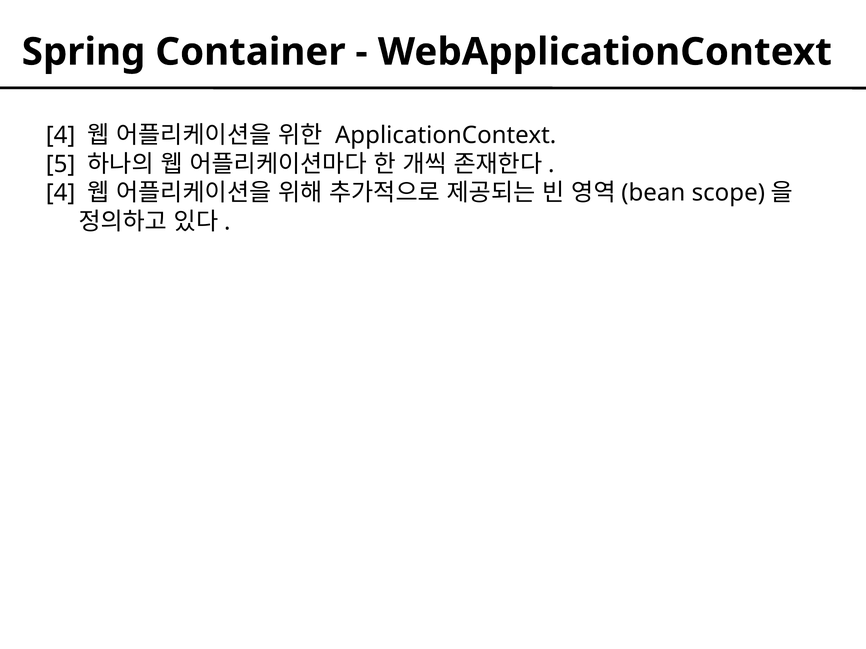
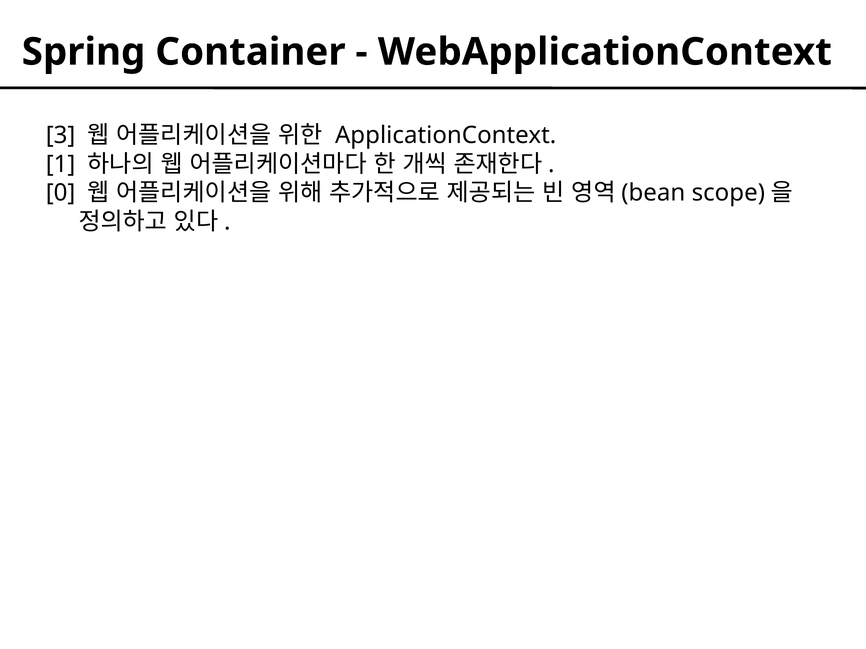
4: 4 -> 3 (61, 135)
5: 5 -> 1 (61, 164)
4: 4 -> 0 (61, 193)
